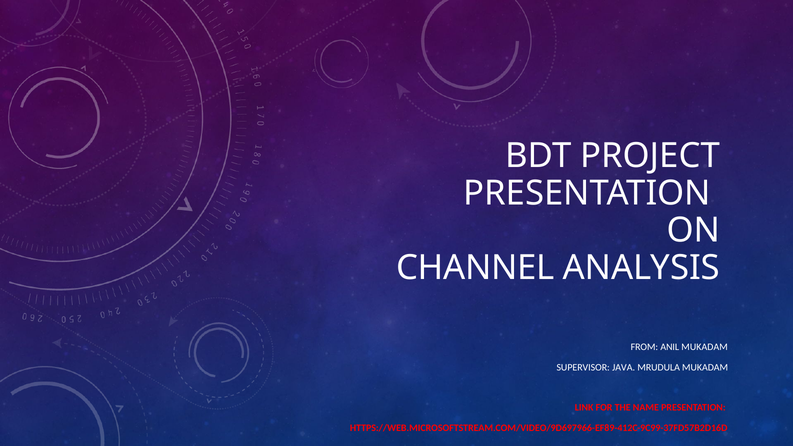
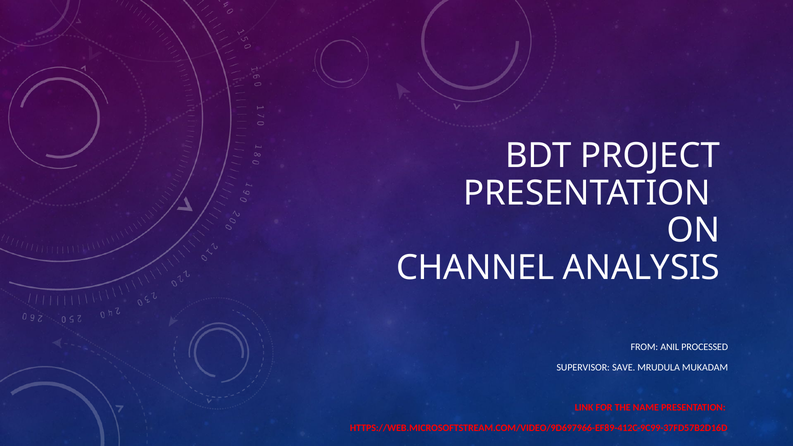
ANIL MUKADAM: MUKADAM -> PROCESSED (705, 347)
JAVA: JAVA -> SAVE (624, 367)
